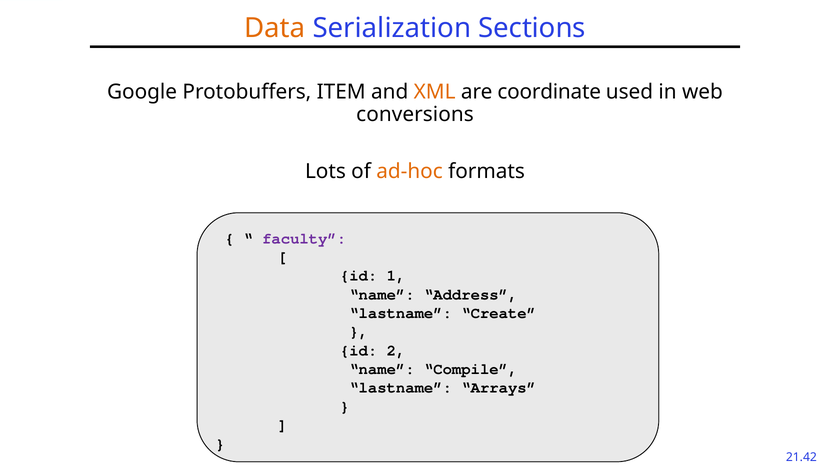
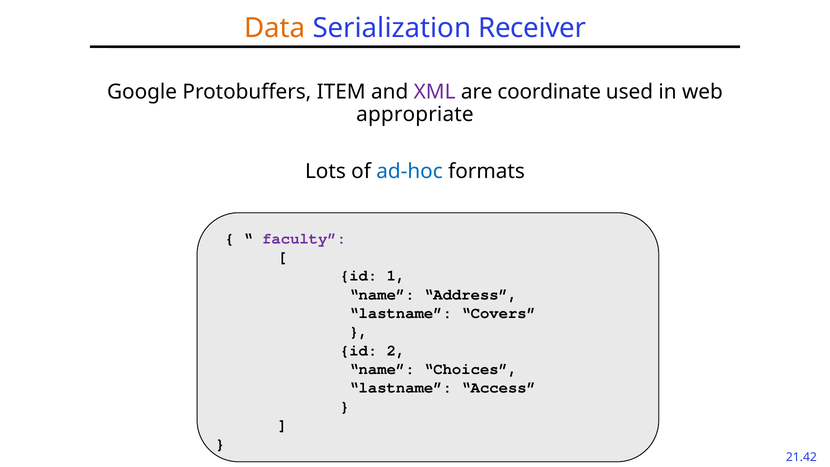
Sections: Sections -> Receiver (532, 28)
XML colour: orange -> purple (435, 92)
conversions: conversions -> appropriate (415, 114)
ad-hoc colour: orange -> blue (410, 172)
Create: Create -> Covers (499, 313)
Compile: Compile -> Choices (471, 369)
Arrays: Arrays -> Access (499, 388)
